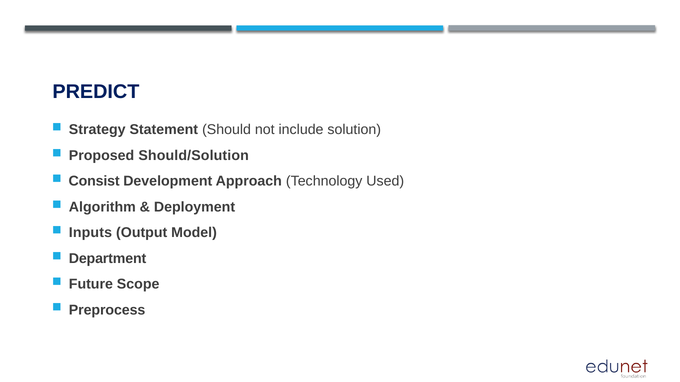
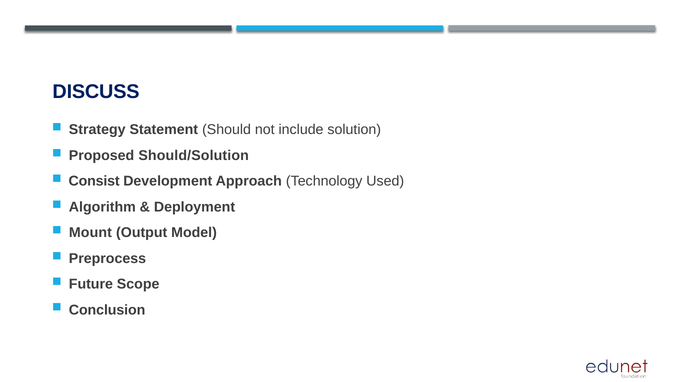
PREDICT: PREDICT -> DISCUSS (96, 92)
Inputs: Inputs -> Mount (90, 233)
Department: Department -> Preprocess (107, 259)
Preprocess: Preprocess -> Conclusion (107, 310)
